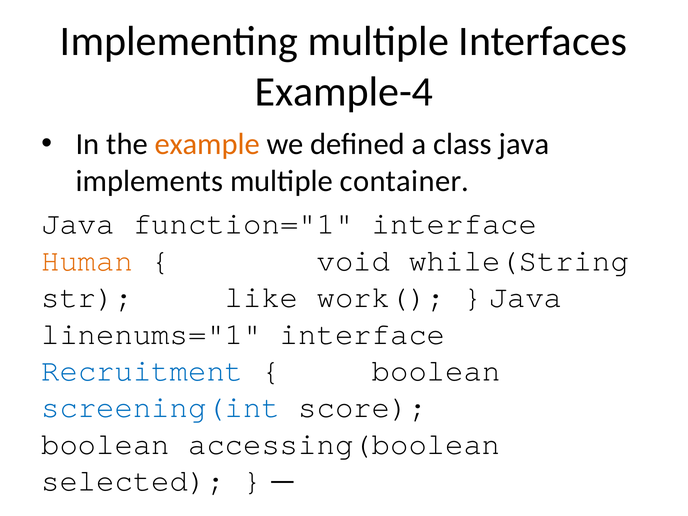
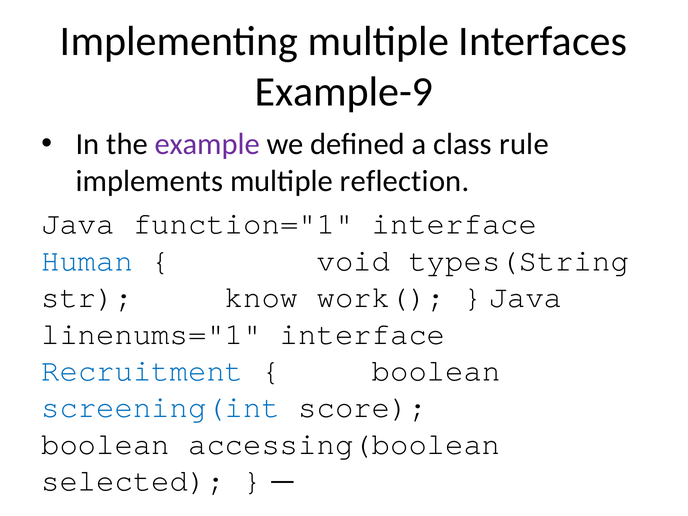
Example-4: Example-4 -> Example-9 (344, 92)
example colour: orange -> purple (207, 144)
class java: java -> rule (524, 144)
container: container -> reflection (405, 181)
Human colour: orange -> blue (87, 261)
while(String: while(String -> types(String (519, 261)
like: like -> know (262, 297)
